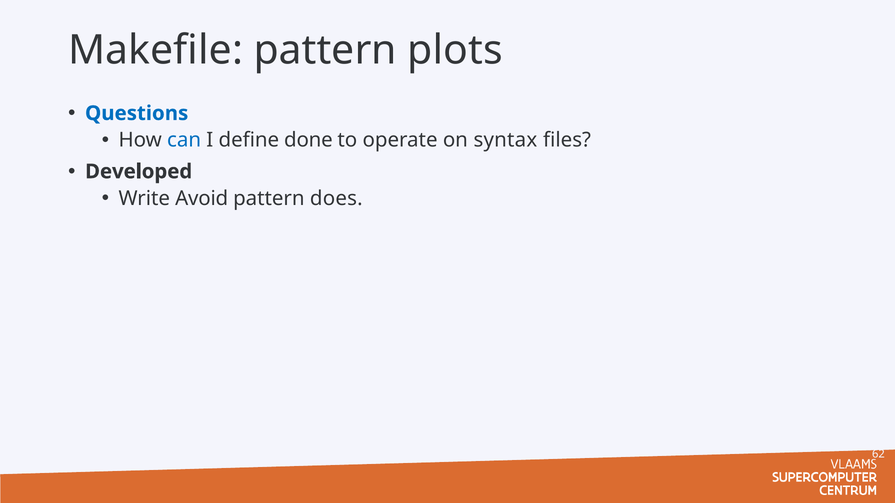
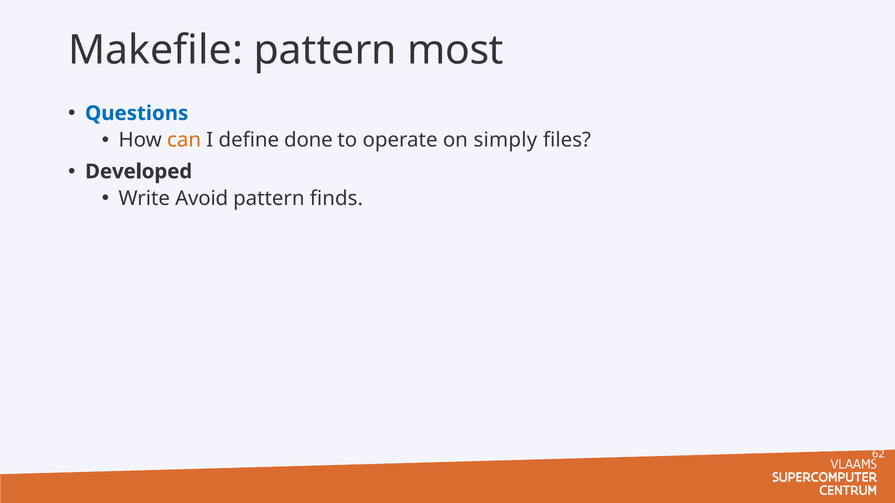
plots: plots -> most (455, 50)
can colour: blue -> orange (184, 140)
syntax: syntax -> simply (505, 140)
does: does -> finds (336, 198)
